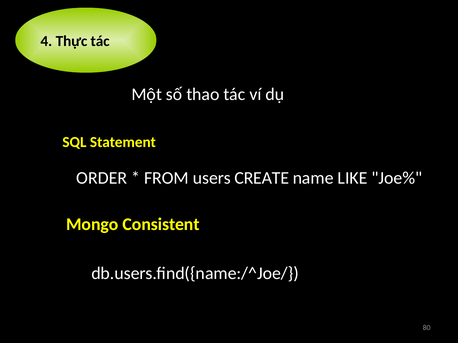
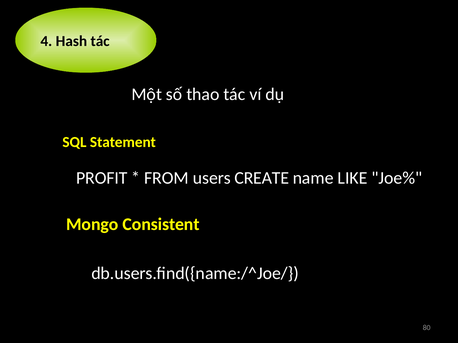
Thực: Thực -> Hash (71, 41)
ORDER: ORDER -> PROFIT (102, 178)
